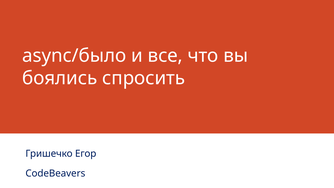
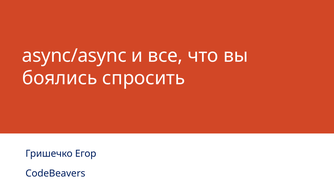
async/было: async/было -> async/async (74, 56)
